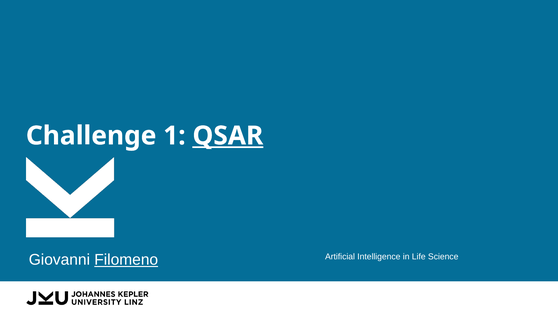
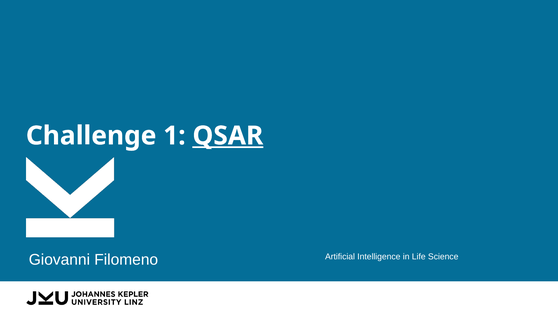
Filomeno underline: present -> none (126, 260)
